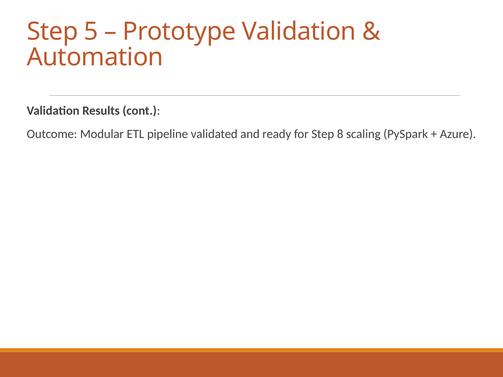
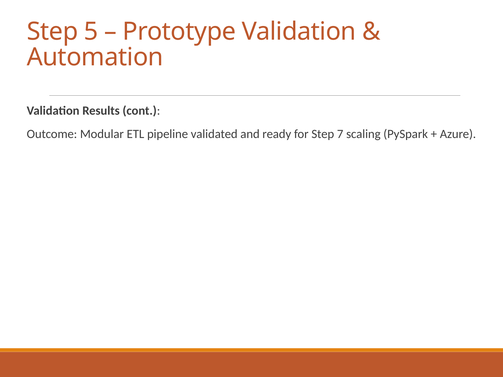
8: 8 -> 7 (340, 134)
